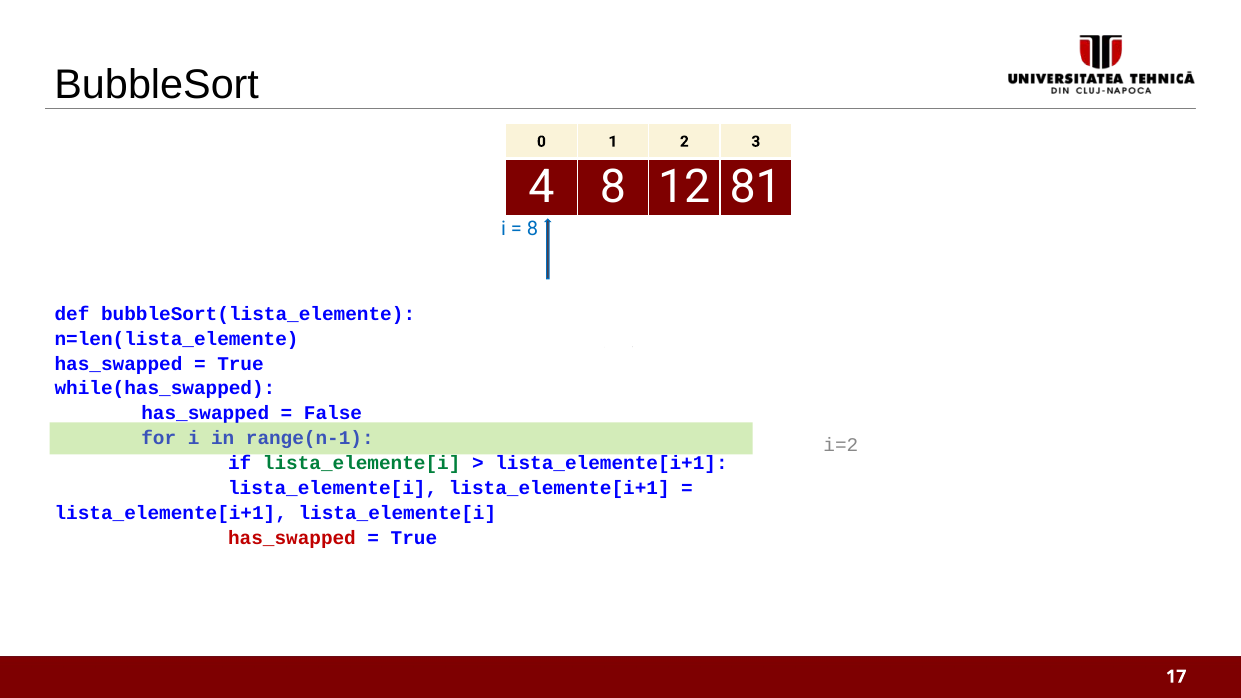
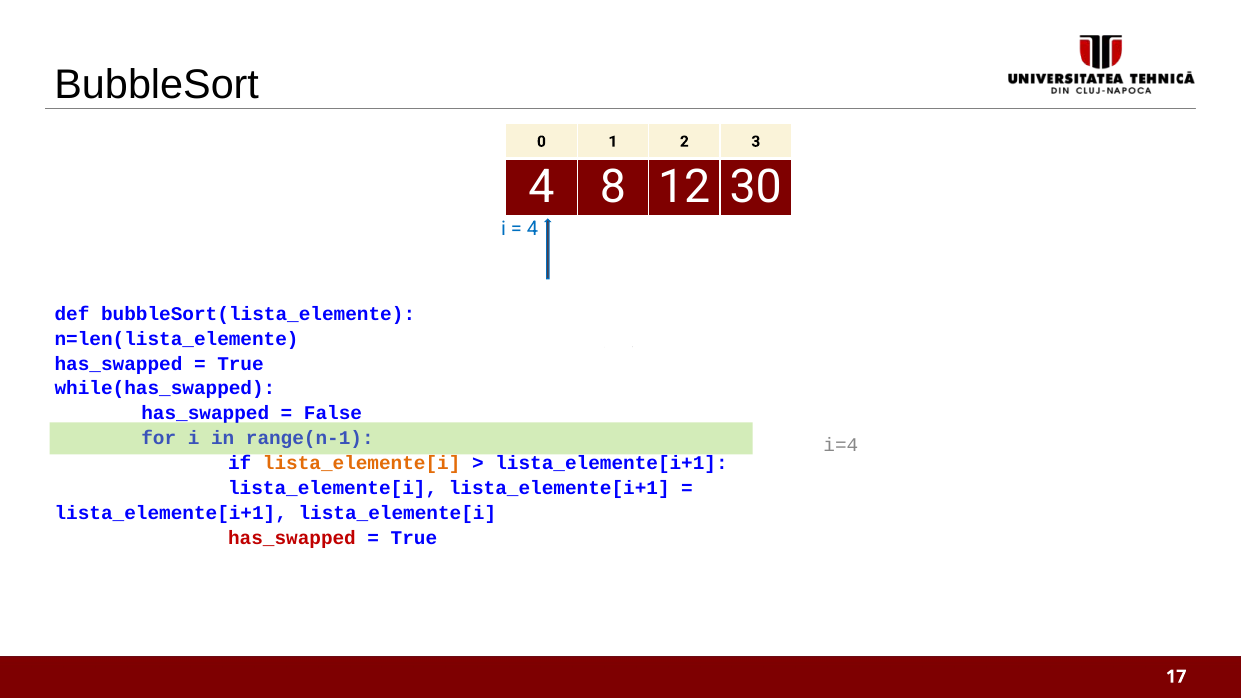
81: 81 -> 30 (756, 188)
8: 8 -> 4 (533, 228)
i=2: i=2 -> i=4 (841, 445)
lista_elemente[i colour: green -> orange (362, 463)
